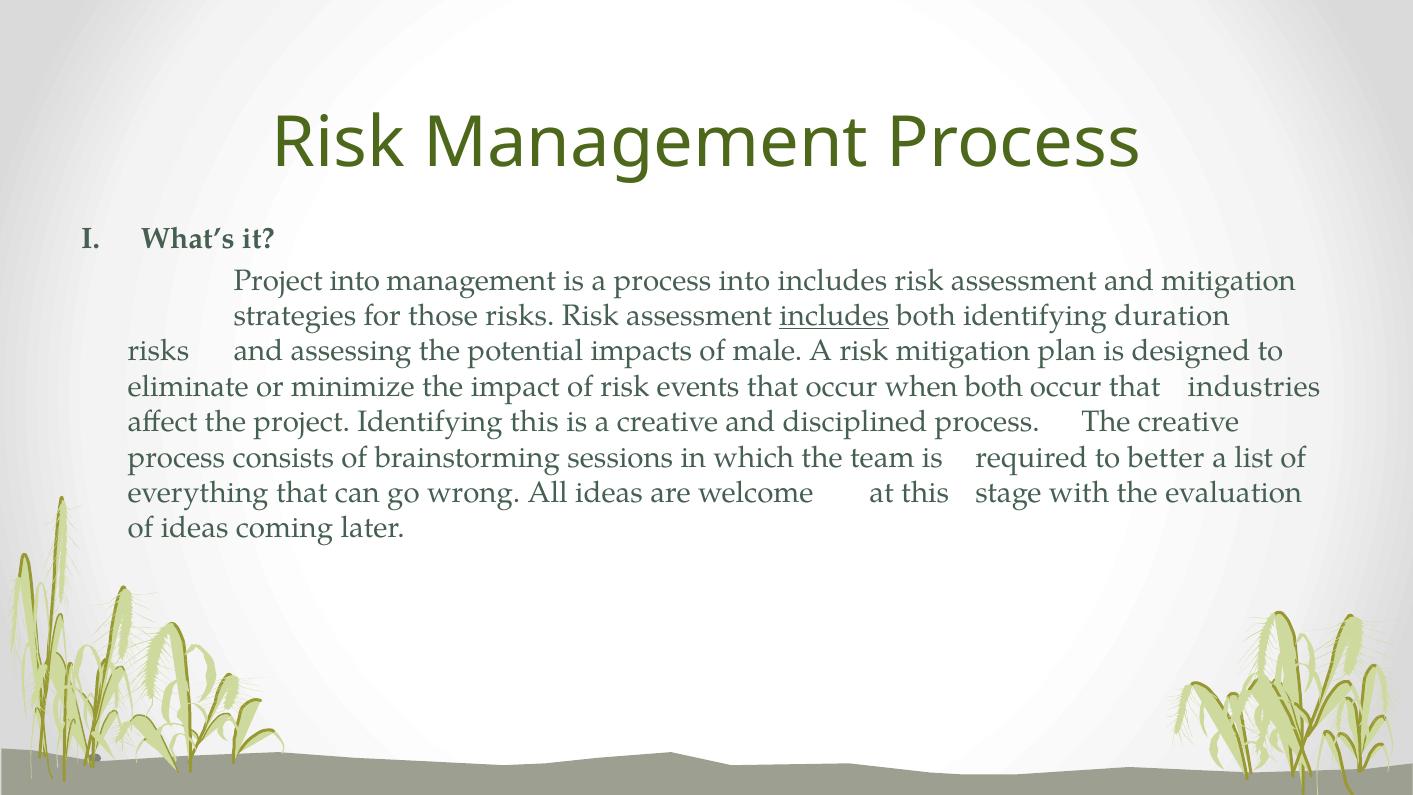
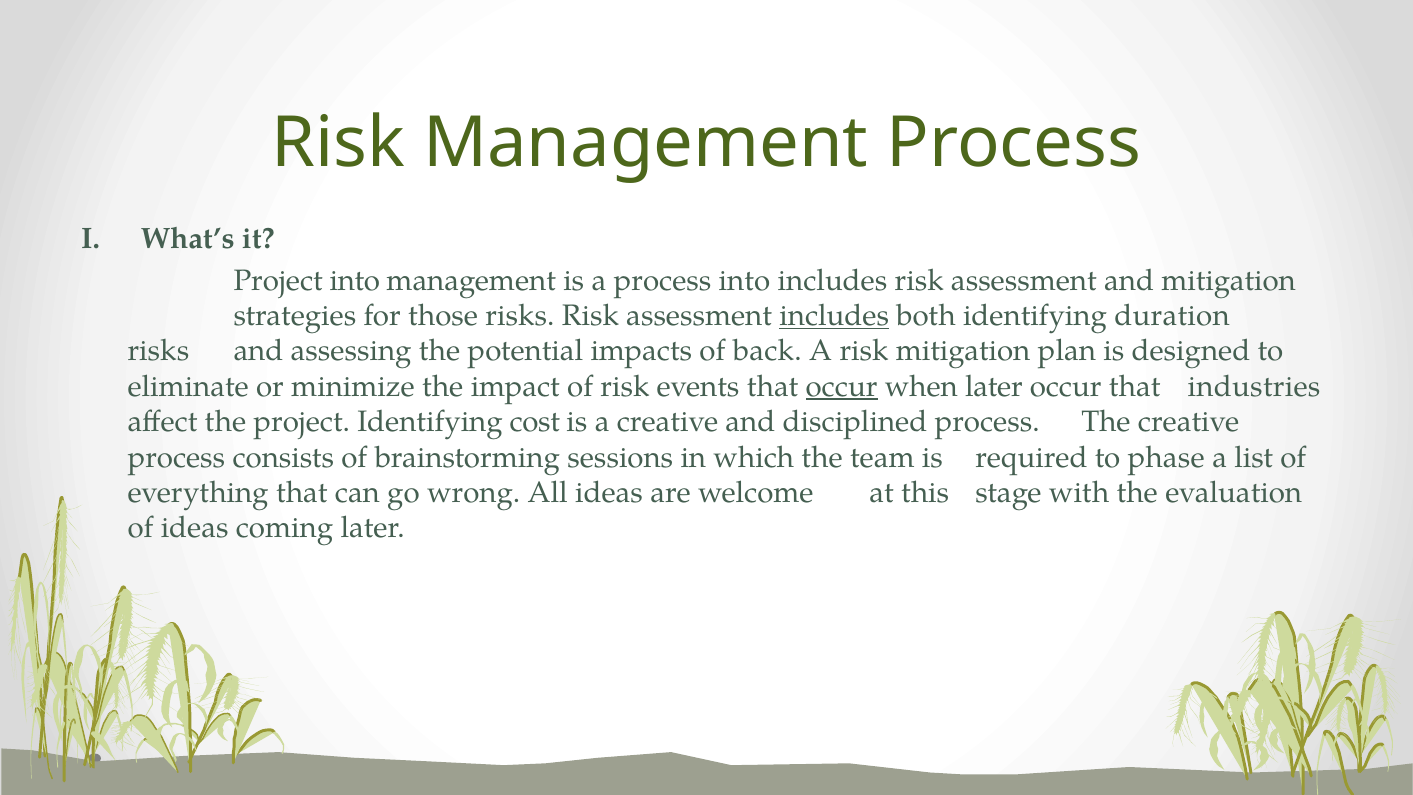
male: male -> back (767, 351)
occur underline: none -> present (842, 386)
when both: both -> later (994, 386)
Identifying this: this -> cost (535, 422)
better: better -> phase (1166, 457)
